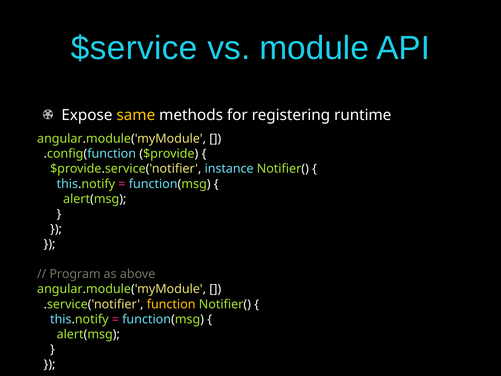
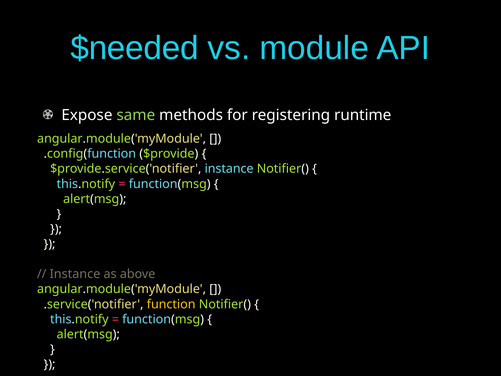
$service: $service -> $needed (135, 48)
same colour: yellow -> light green (136, 115)
Program: Program -> Instance (75, 274)
